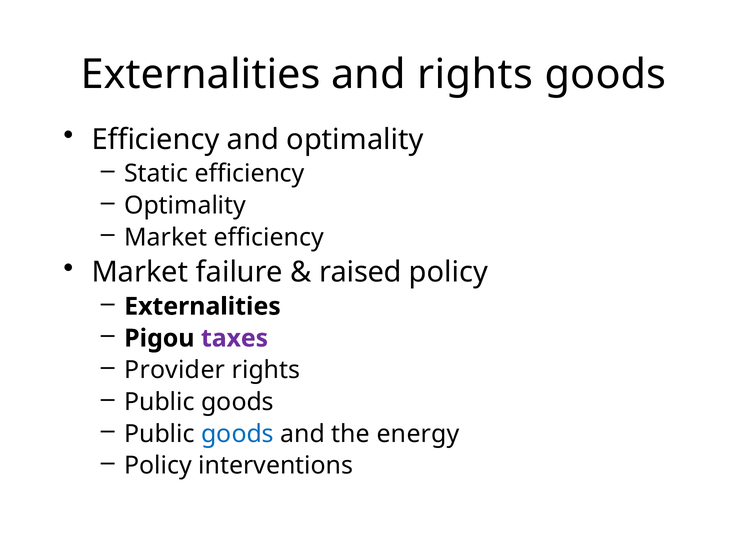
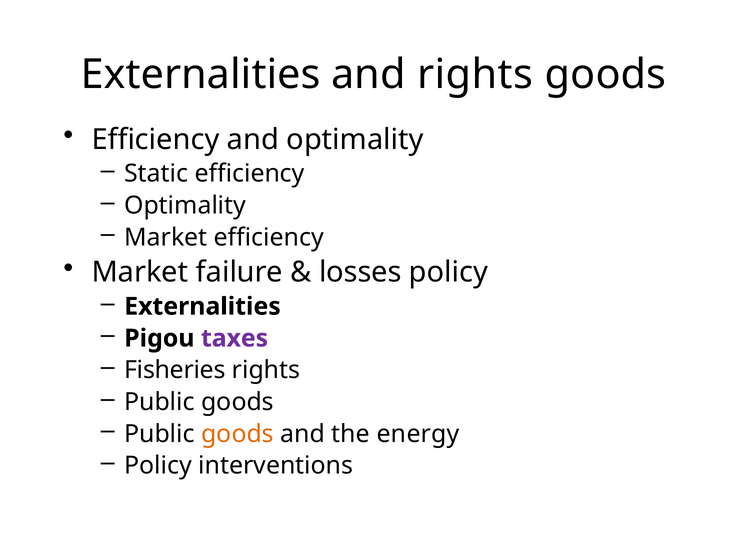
raised: raised -> losses (360, 272)
Provider: Provider -> Fisheries (175, 370)
goods colour: blue -> orange (237, 434)
